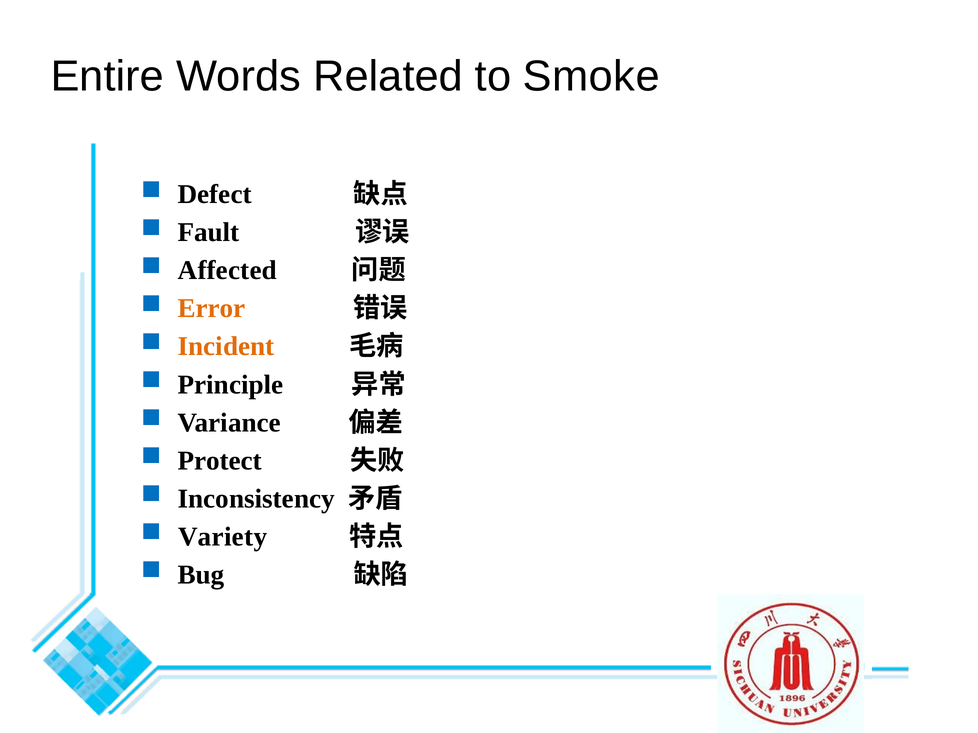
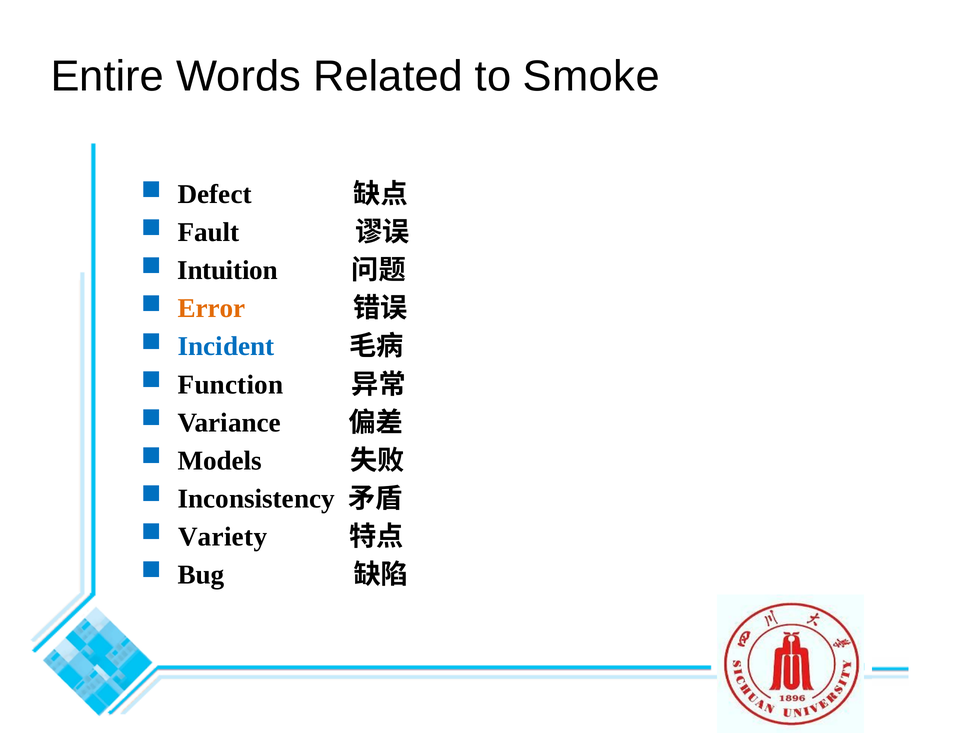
Affected: Affected -> Intuition (227, 271)
Incident colour: orange -> blue (226, 347)
Principle: Principle -> Function (230, 385)
Protect: Protect -> Models (220, 461)
